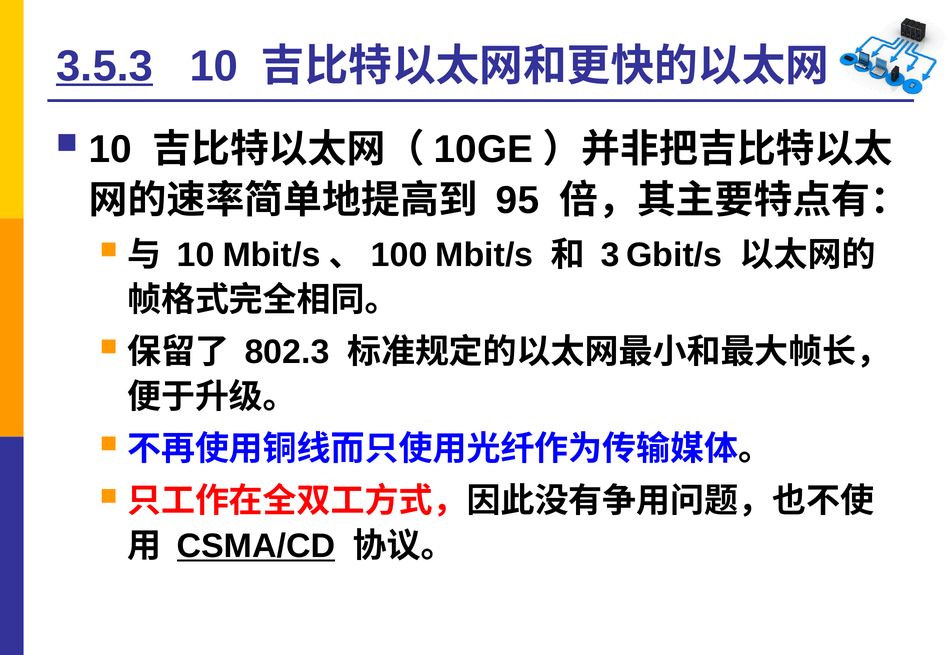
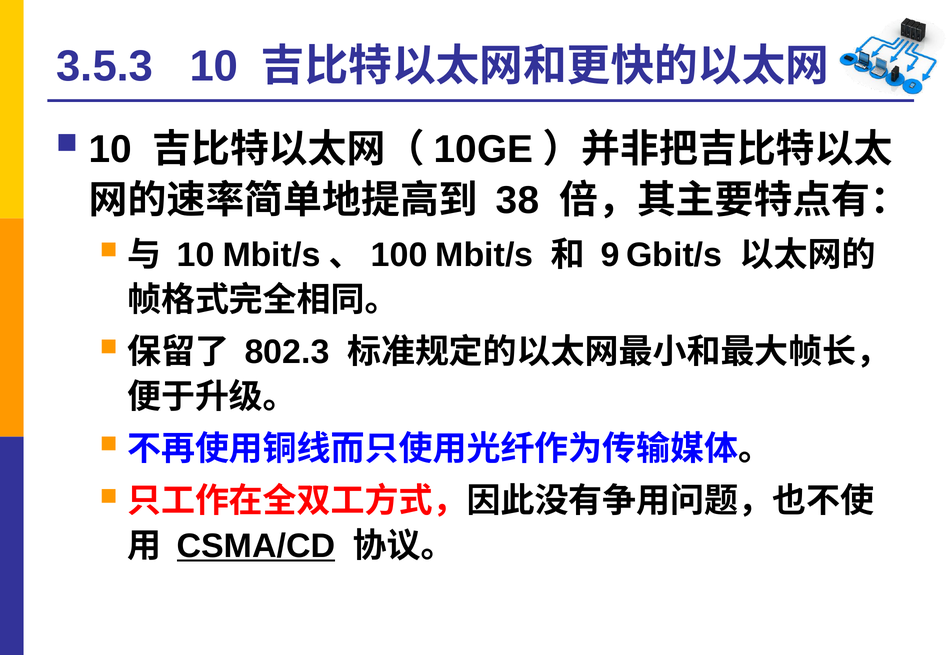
3.5.3 underline: present -> none (105, 66)
95: 95 -> 38 (518, 201)
3: 3 -> 9 (610, 255)
